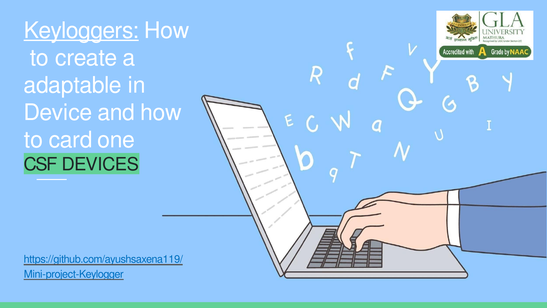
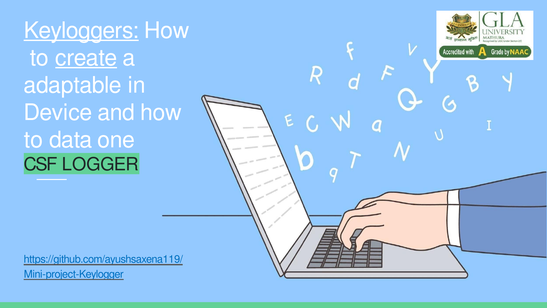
create underline: none -> present (86, 58)
card: card -> data (71, 140)
DEVICES: DEVICES -> LOGGER (100, 164)
